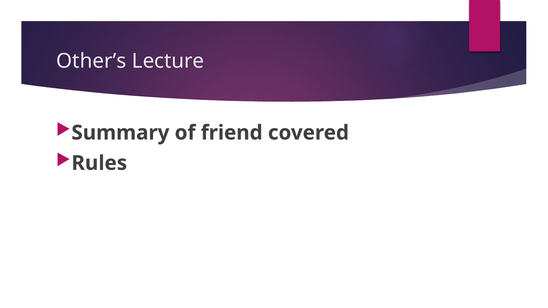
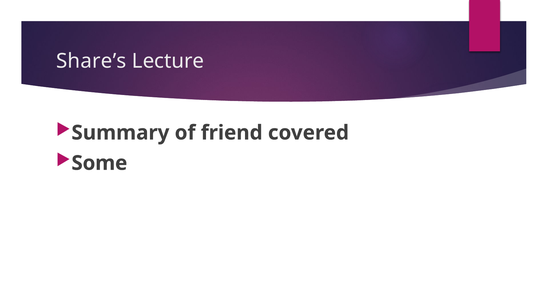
Other’s: Other’s -> Share’s (91, 61)
Rules: Rules -> Some (99, 163)
